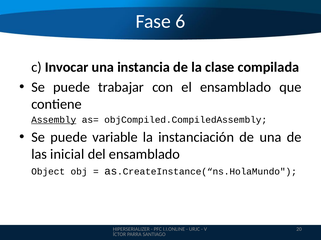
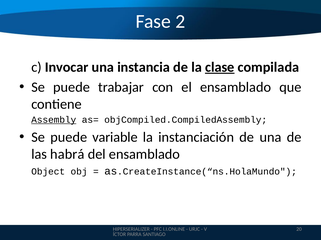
6: 6 -> 2 (180, 21)
clase underline: none -> present (220, 67)
inicial: inicial -> habrá (67, 155)
